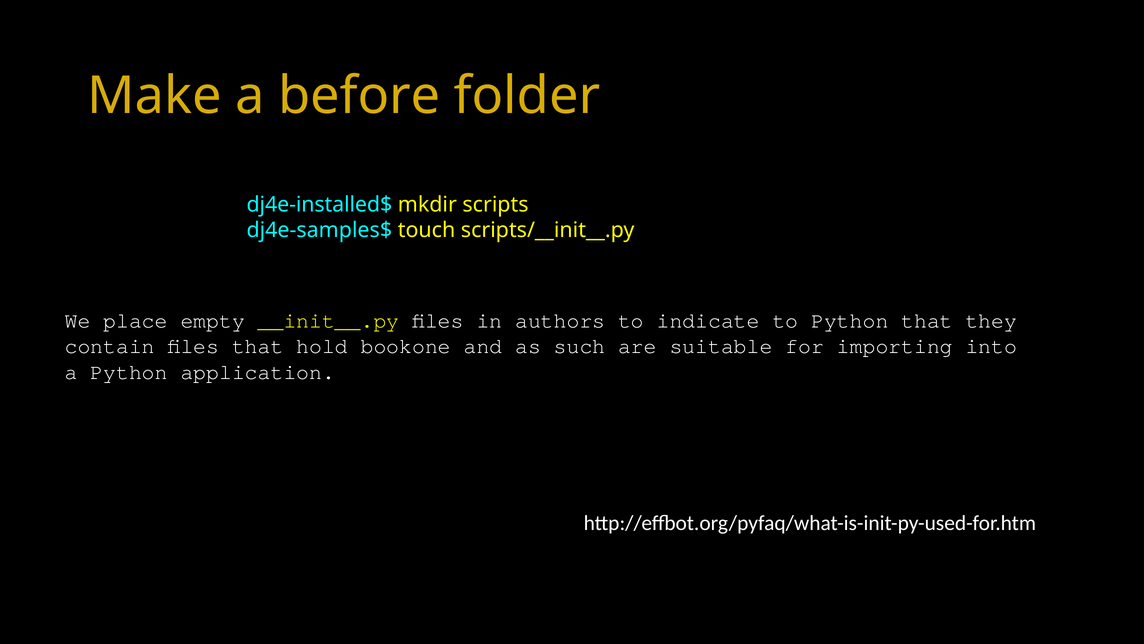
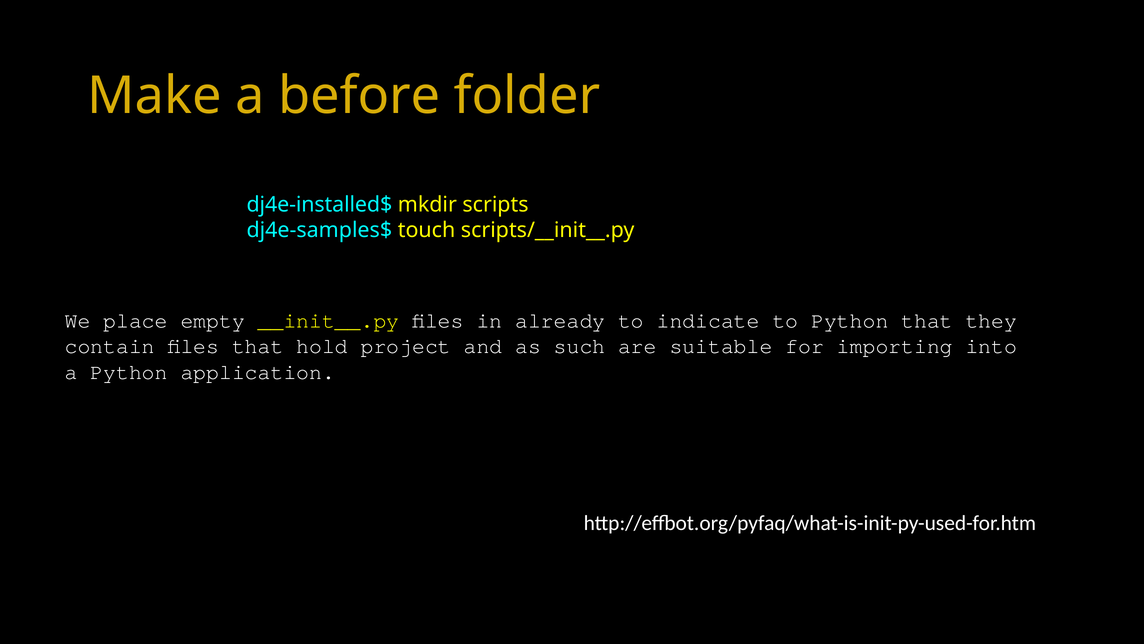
authors: authors -> already (560, 320)
bookone: bookone -> project (406, 346)
